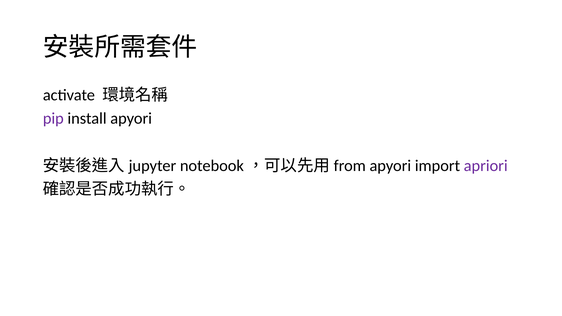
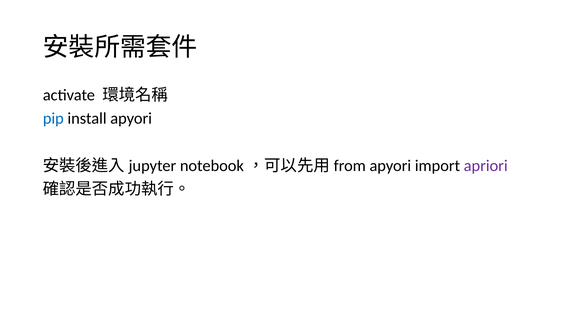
pip colour: purple -> blue (53, 119)
